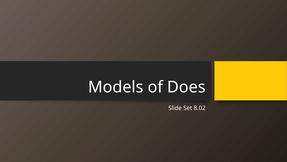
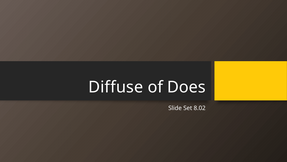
Models: Models -> Diffuse (116, 87)
